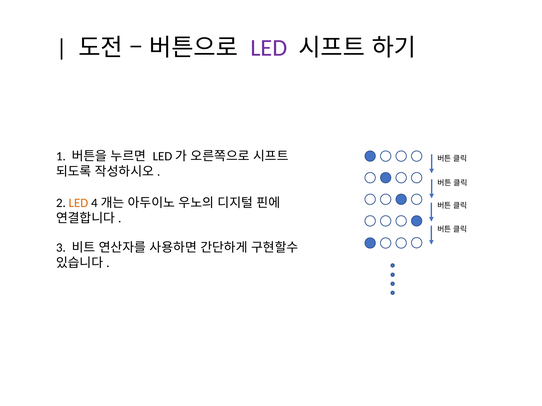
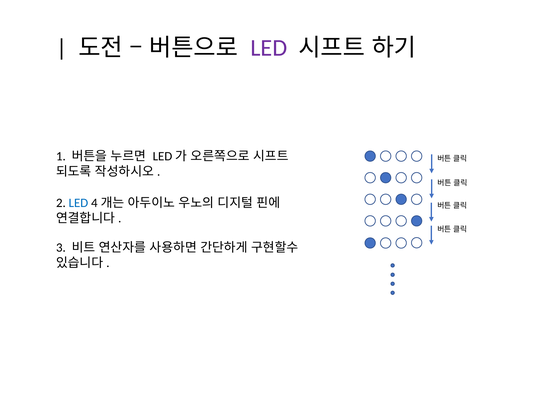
LED colour: orange -> blue (78, 203)
